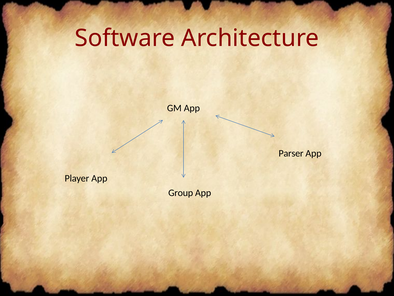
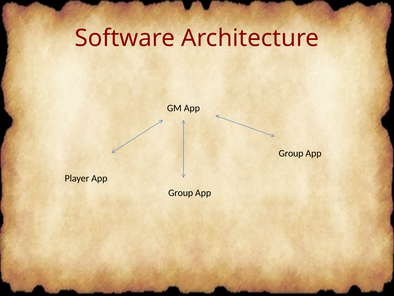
Parser: Parser -> Group (291, 153)
